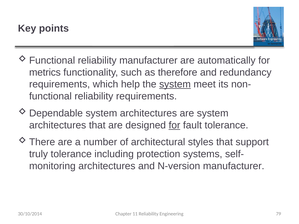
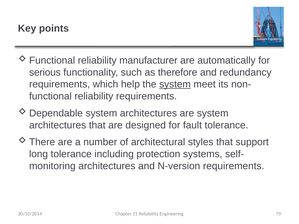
metrics: metrics -> serious (45, 72)
for underline: present -> none (174, 125)
truly: truly -> long (39, 154)
N-version manufacturer: manufacturer -> requirements (234, 166)
